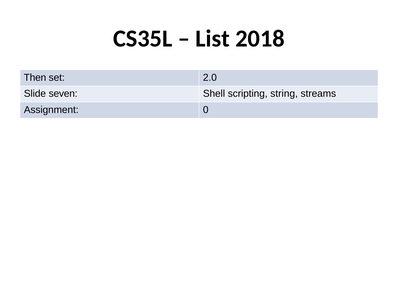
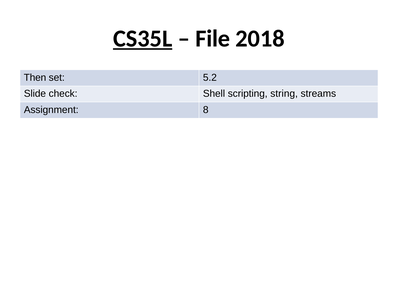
CS35L underline: none -> present (143, 39)
List: List -> File (213, 39)
2.0: 2.0 -> 5.2 (210, 77)
seven: seven -> check (63, 94)
0: 0 -> 8 (206, 110)
